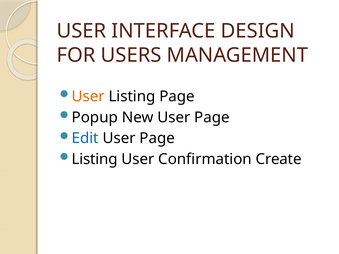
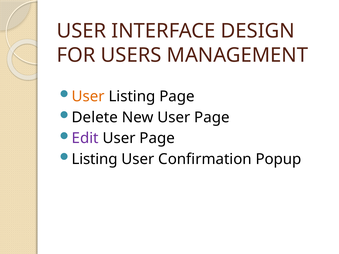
Popup: Popup -> Delete (95, 117)
Edit colour: blue -> purple (85, 138)
Create: Create -> Popup (279, 159)
